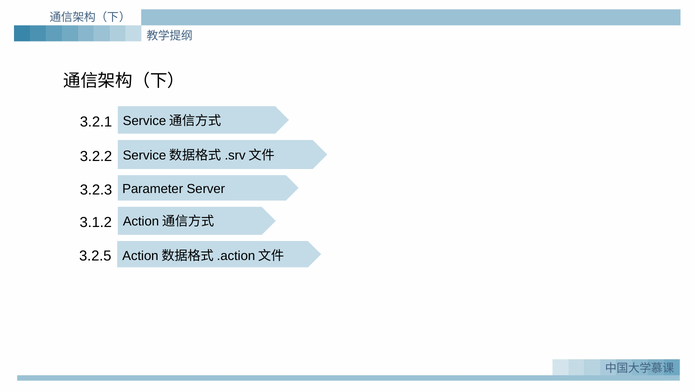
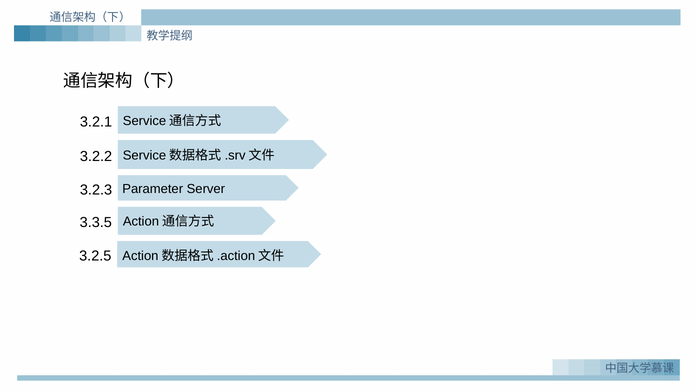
3.1.2: 3.1.2 -> 3.3.5 (96, 222)
